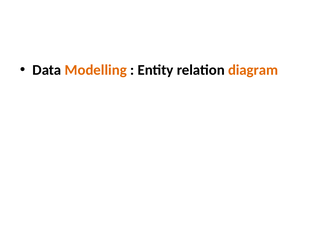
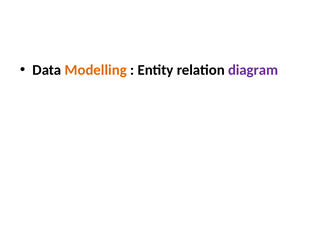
diagram colour: orange -> purple (253, 70)
